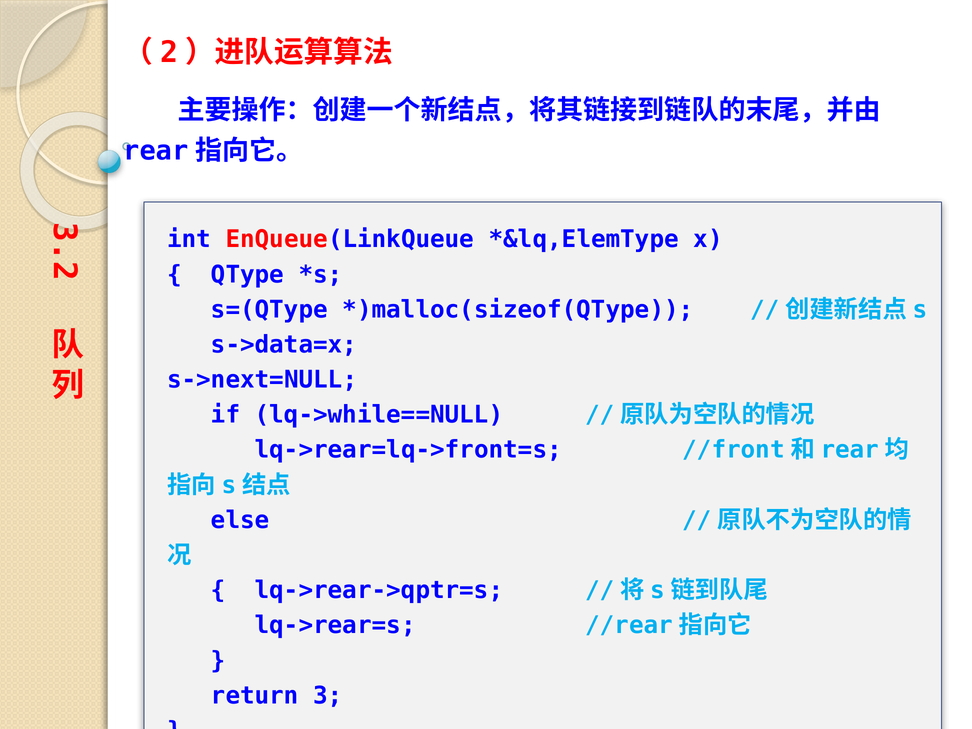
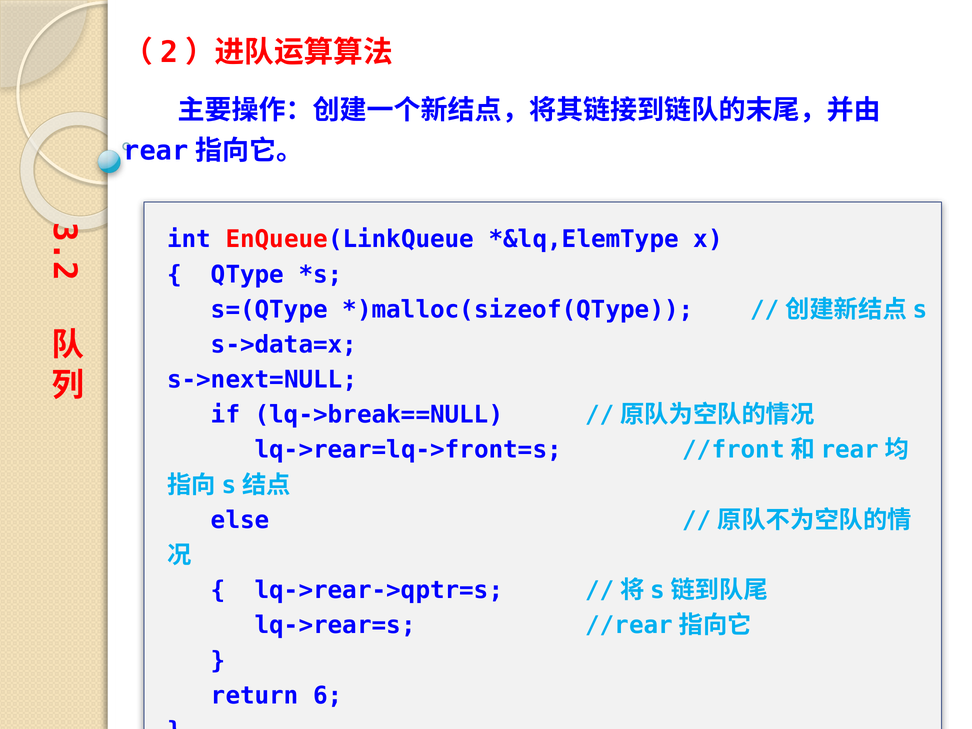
lq->while==NULL: lq->while==NULL -> lq->break==NULL (379, 415)
return 3: 3 -> 6 (328, 696)
